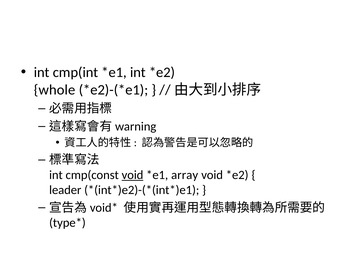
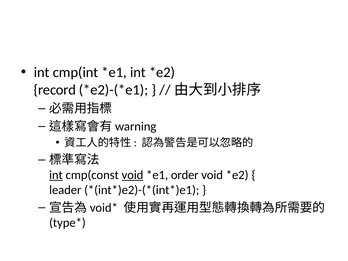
whole: whole -> record (55, 90)
int underline: none -> present (56, 175)
array: array -> order (185, 175)
